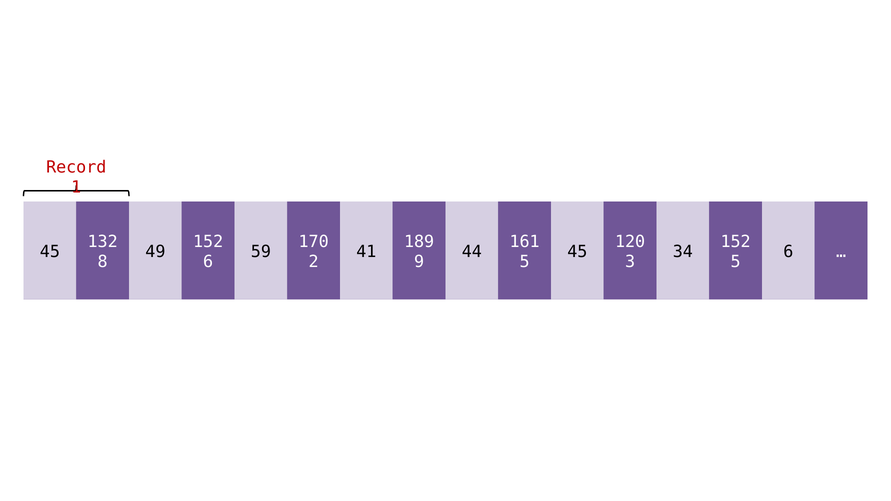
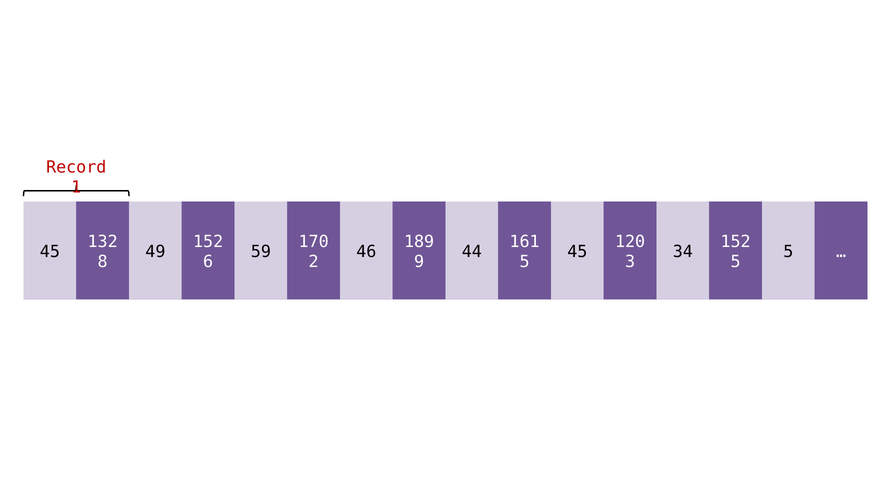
41: 41 -> 46 (366, 252)
34 6: 6 -> 5 (788, 252)
